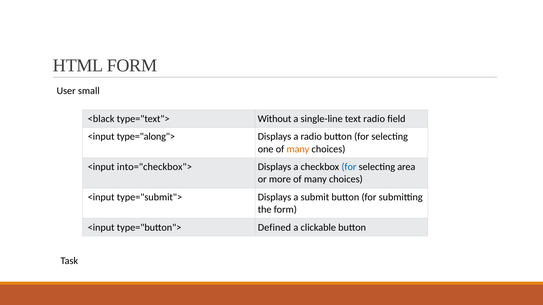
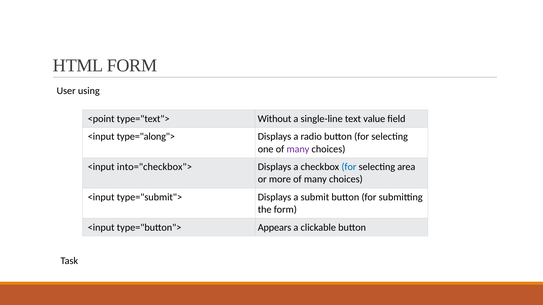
small: small -> using (89, 91)
<black: <black -> <point (101, 119)
text radio: radio -> value (374, 119)
many colour: orange -> purple (298, 149)
Defined: Defined -> Appears (275, 228)
